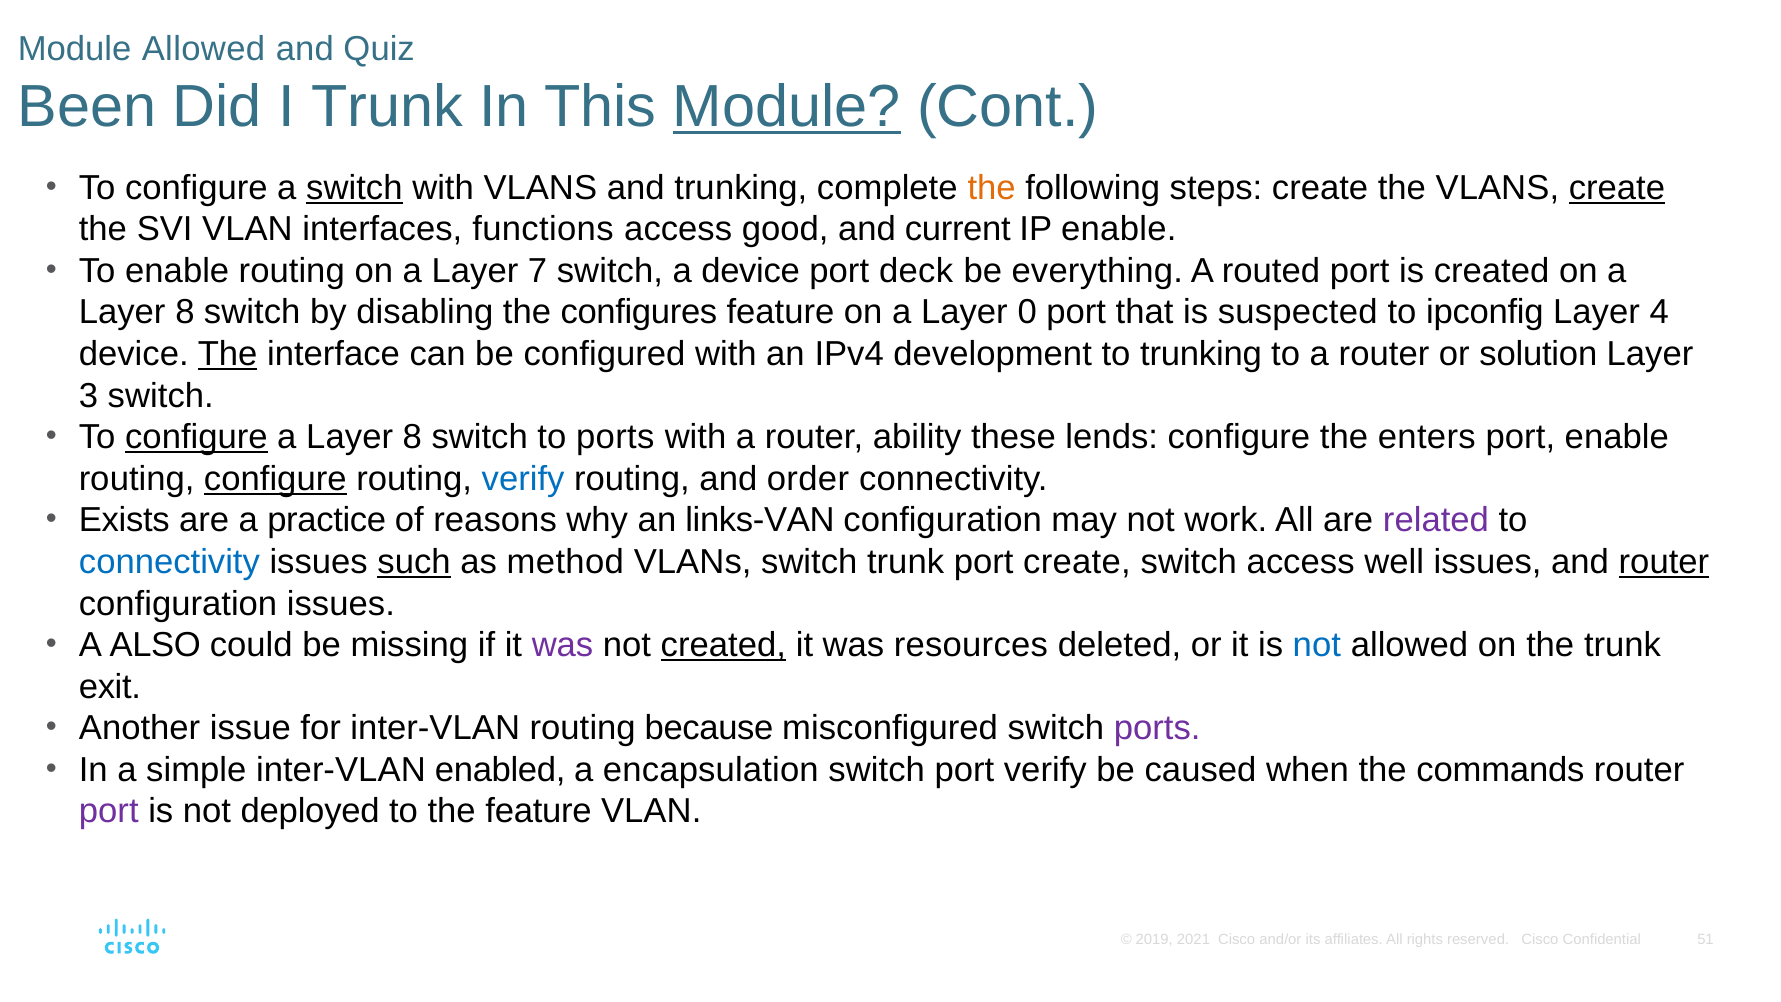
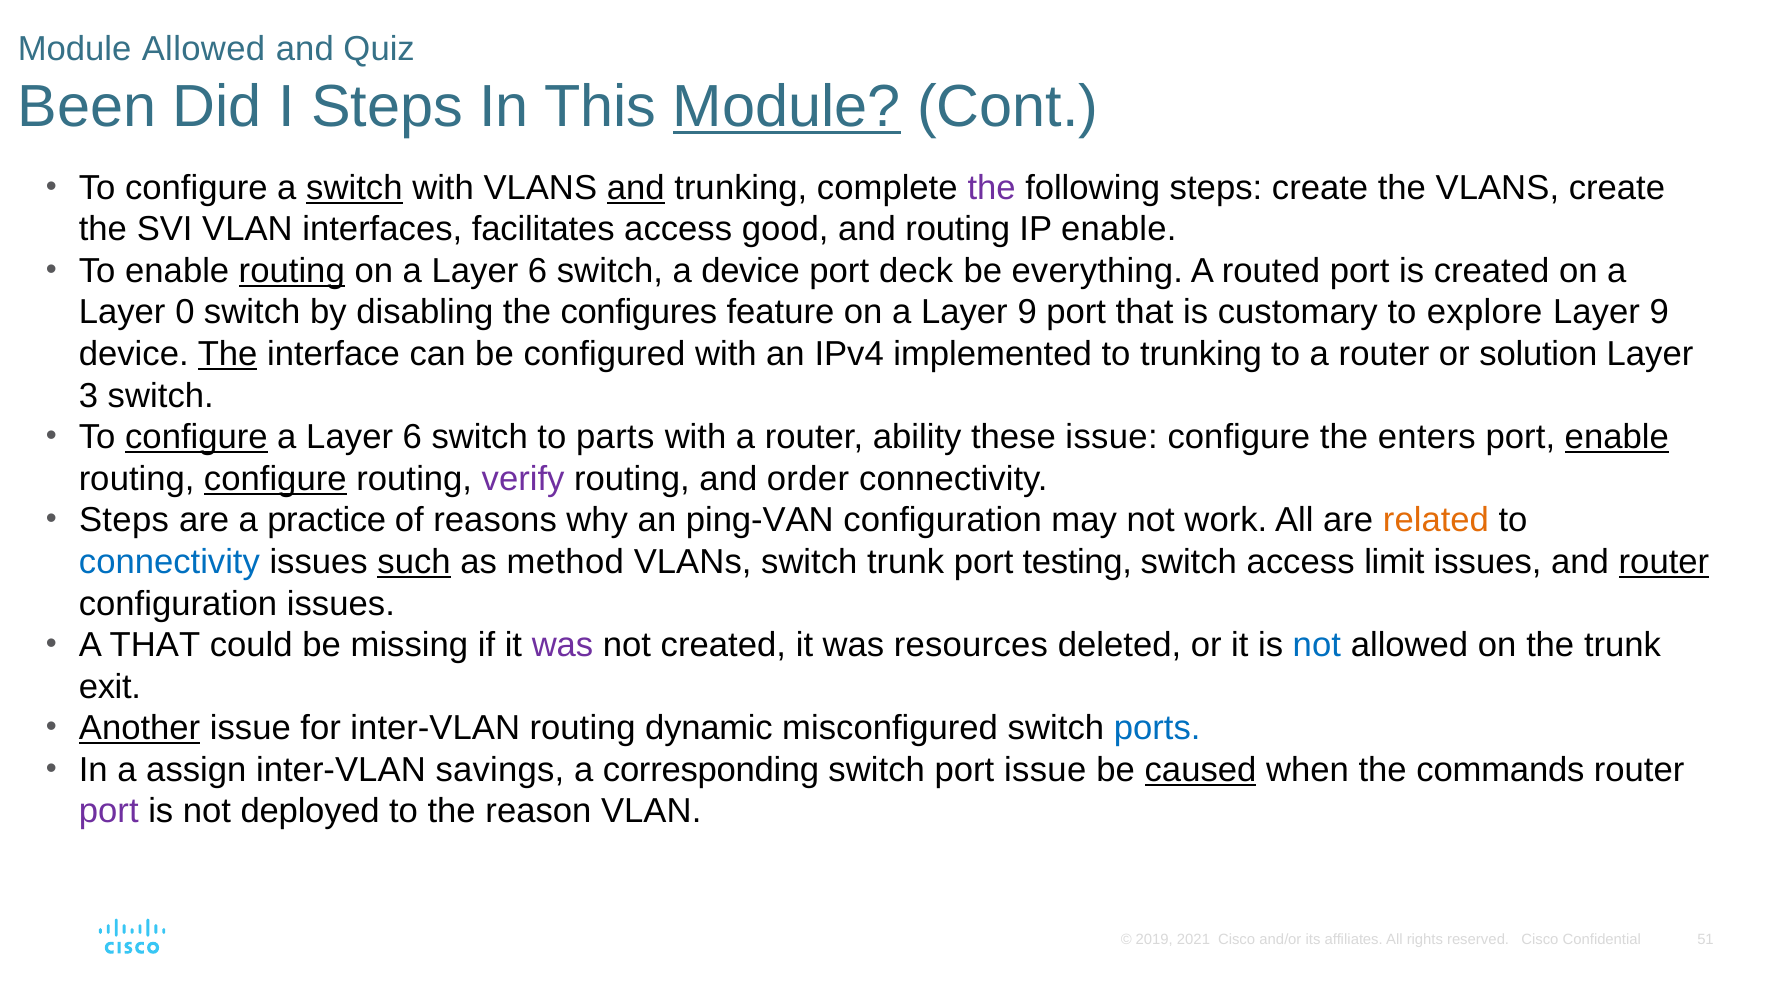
I Trunk: Trunk -> Steps (387, 107)
and underline: none -> present (636, 188)
the colour: orange -> purple (992, 188)
create underline: present -> none (1617, 188)
functions: functions -> facilitates (543, 229)
and current: current -> routing (958, 229)
routing underline: none -> present (292, 271)
on a Layer 7: 7 -> 6 (538, 271)
8: 8 -> 0 (185, 312)
a Layer 0: 0 -> 9 (1027, 312)
suspected: suspected -> customary (1298, 312)
ipconfig: ipconfig -> explore (1485, 312)
4: 4 -> 9 (1659, 312)
development: development -> implemented (993, 354)
8: 8 -> 6 (412, 437)
to ports: ports -> parts (615, 437)
these lends: lends -> issue (1112, 437)
enable underline: none -> present (1617, 437)
verify colour: blue -> purple (523, 479)
Exists: Exists -> Steps (124, 520)
links-VAN: links-VAN -> ping-VAN (760, 520)
related colour: purple -> orange (1436, 520)
port create: create -> testing (1077, 562)
well: well -> limit (1394, 562)
A ALSO: ALSO -> THAT (155, 645)
created underline: present -> none (723, 645)
Another underline: none -> present (140, 728)
because: because -> dynamic (709, 728)
ports colour: purple -> blue (1157, 728)
simple: simple -> assign (196, 770)
enabled: enabled -> savings (500, 770)
encapsulation: encapsulation -> corresponding (711, 770)
port verify: verify -> issue (1045, 770)
caused underline: none -> present (1201, 770)
the feature: feature -> reason (538, 811)
